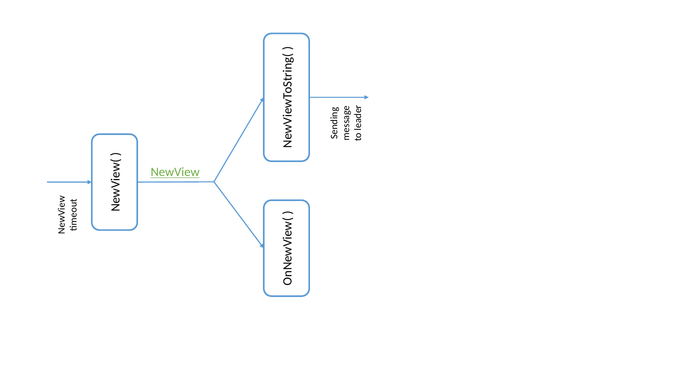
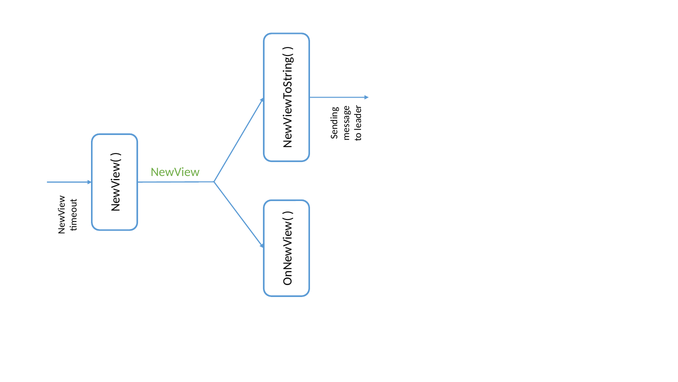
NewView underline: present -> none (175, 172)
